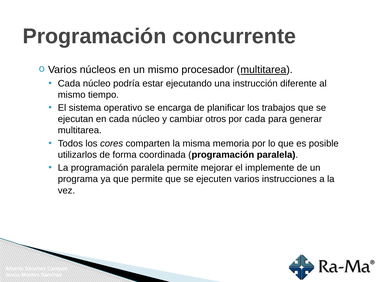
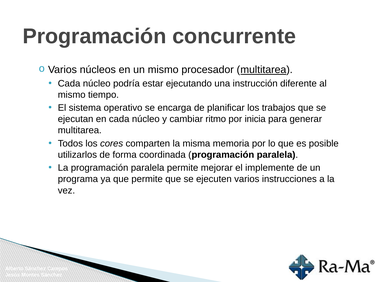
otros: otros -> ritmo (216, 119)
por cada: cada -> inicia (255, 119)
